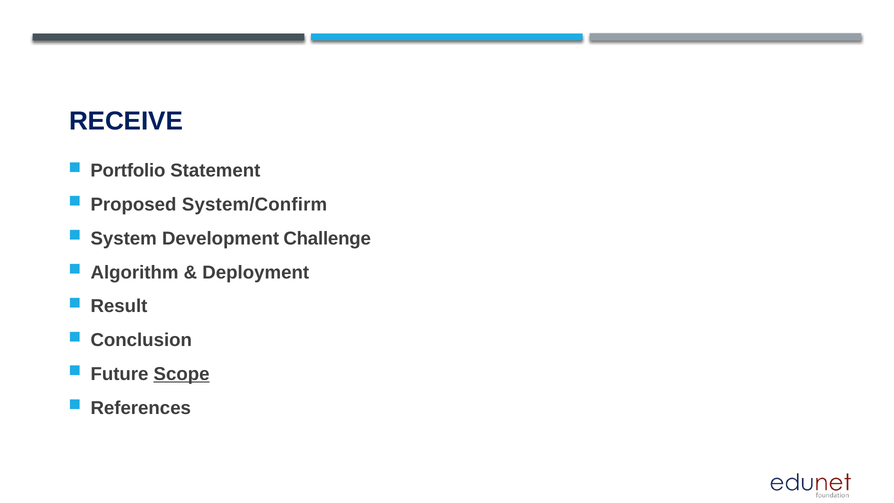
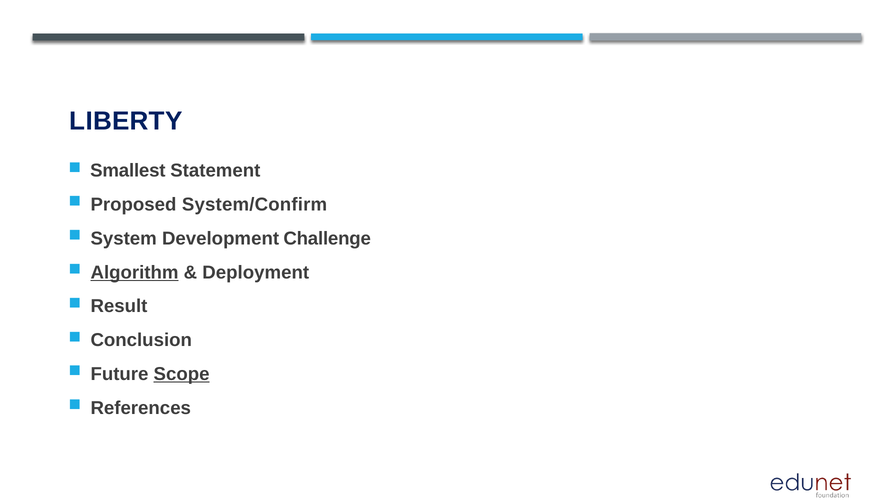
RECEIVE: RECEIVE -> LIBERTY (126, 121)
Portfolio: Portfolio -> Smallest (128, 171)
Algorithm underline: none -> present (135, 272)
